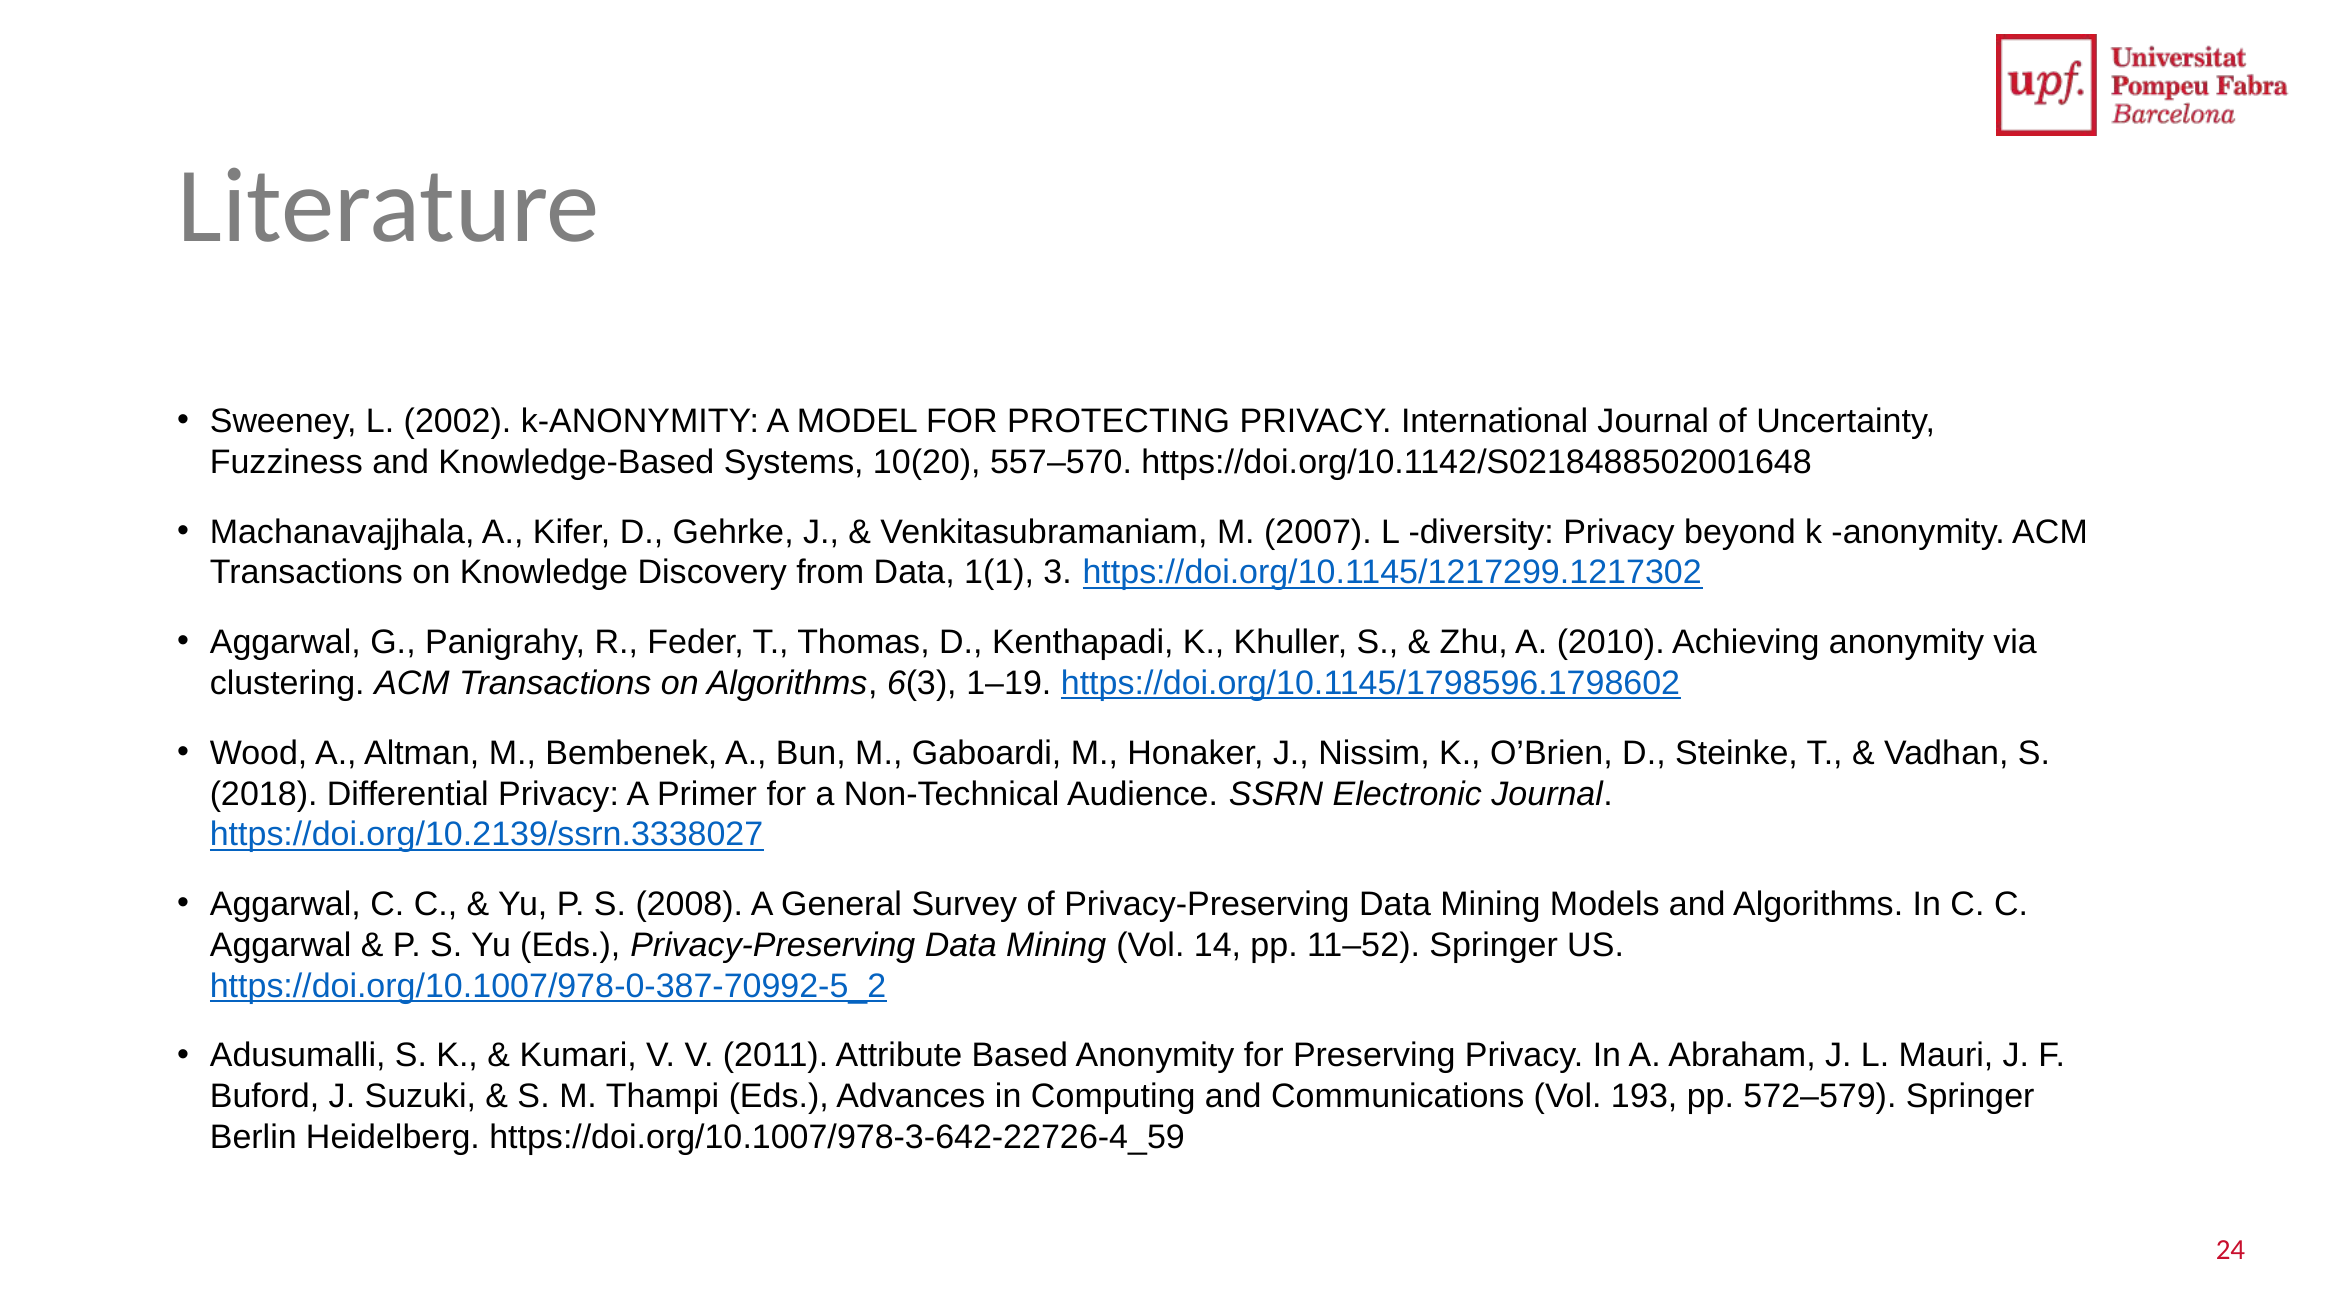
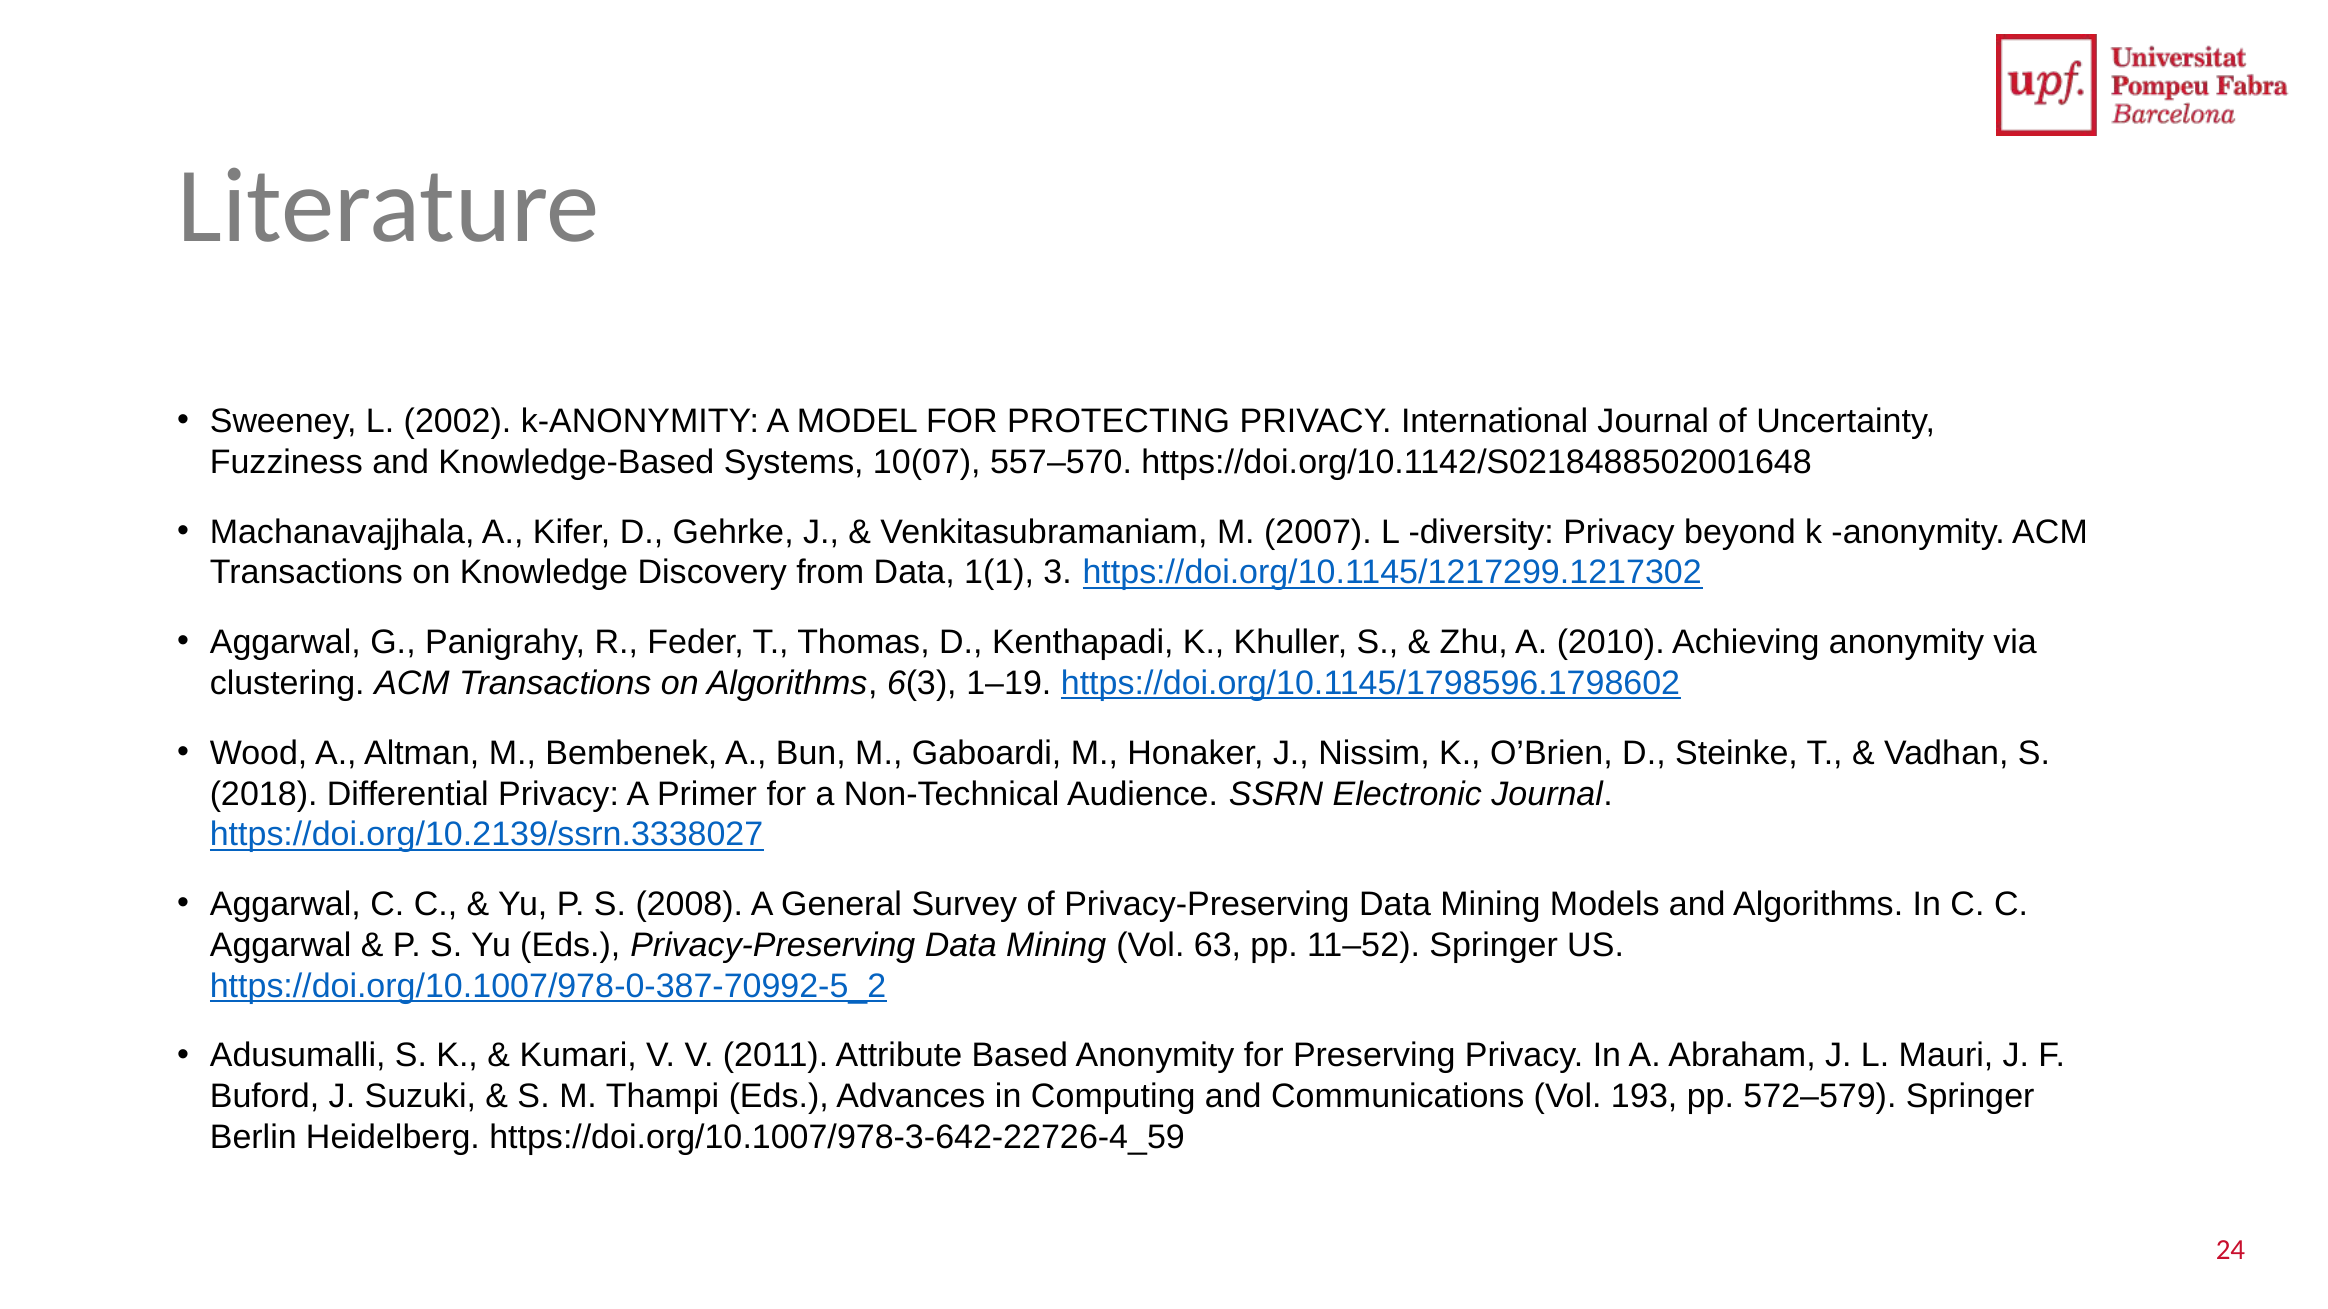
10(20: 10(20 -> 10(07 (927, 462)
14: 14 -> 63 (1217, 946)
